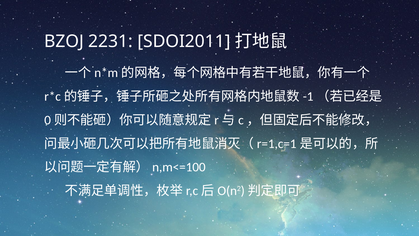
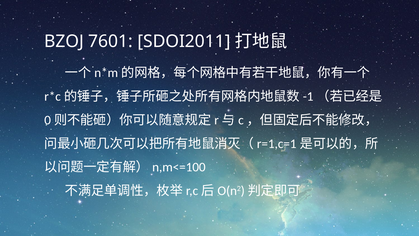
2231: 2231 -> 7601 (111, 41)
